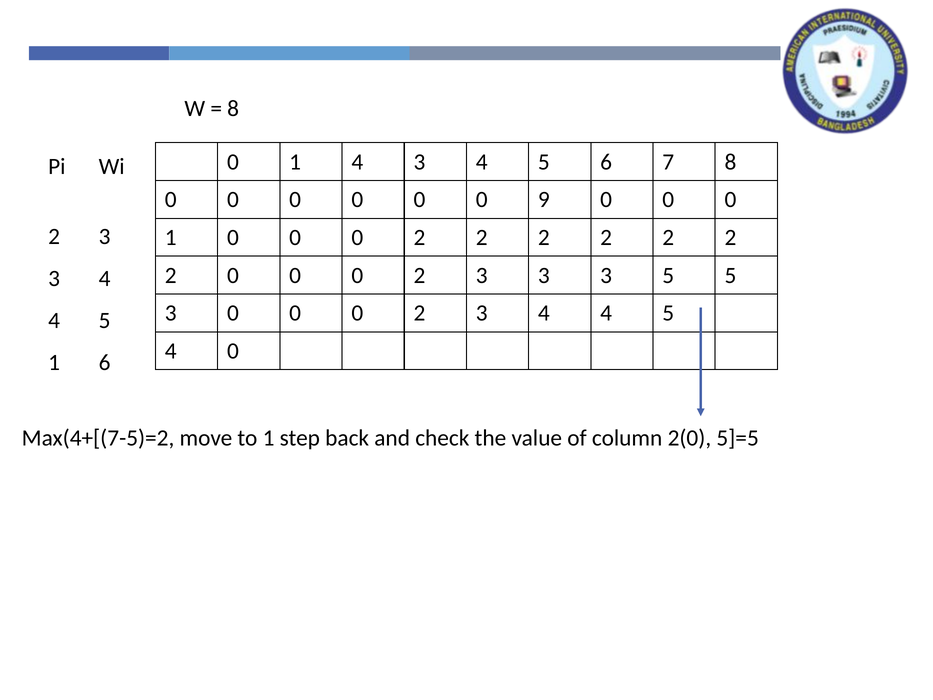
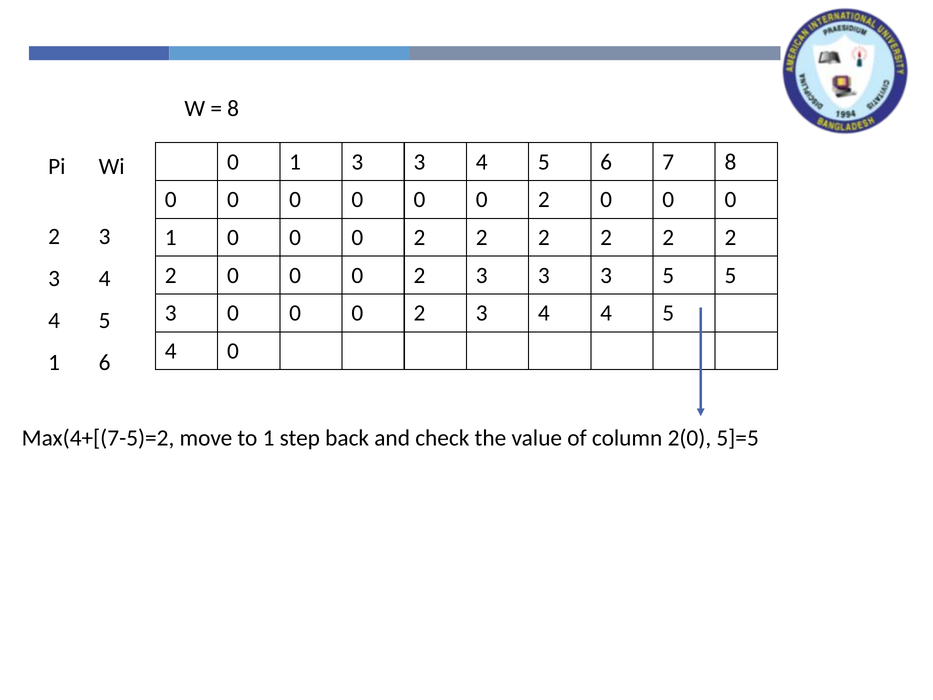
1 4: 4 -> 3 (357, 162)
9: 9 -> 2 (544, 200)
